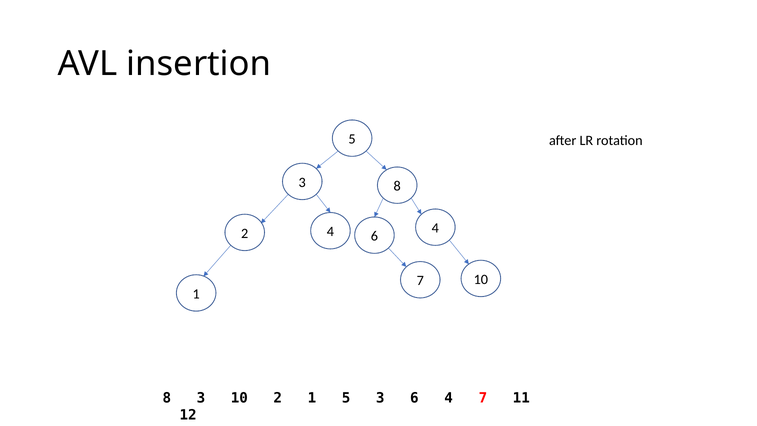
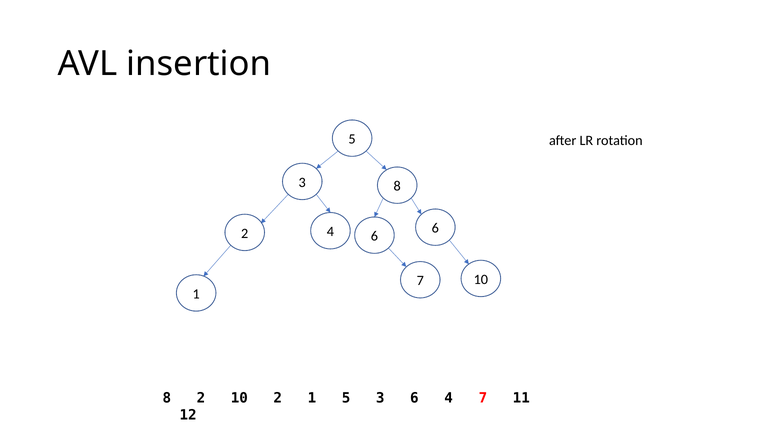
2 4: 4 -> 6 (435, 228)
3: 3 -> 2 (201, 398)
